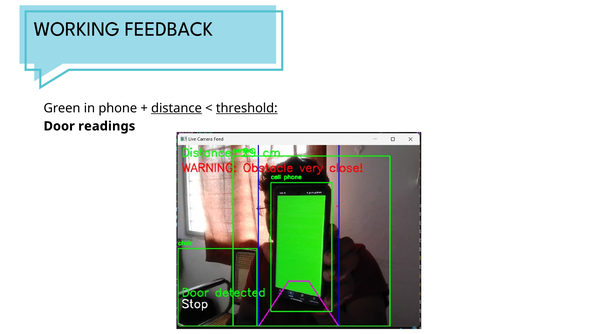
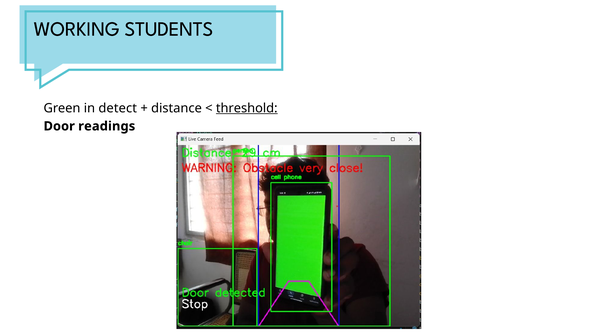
FEEDBACK: FEEDBACK -> STUDENTS (169, 29)
phone: phone -> detect (118, 108)
distance underline: present -> none (177, 108)
